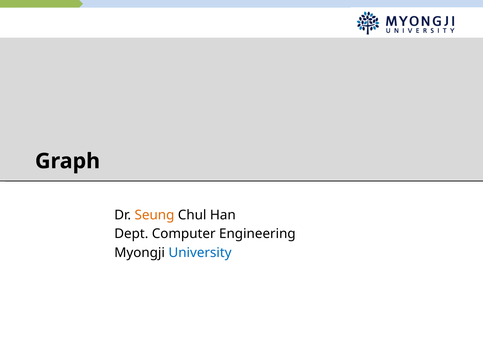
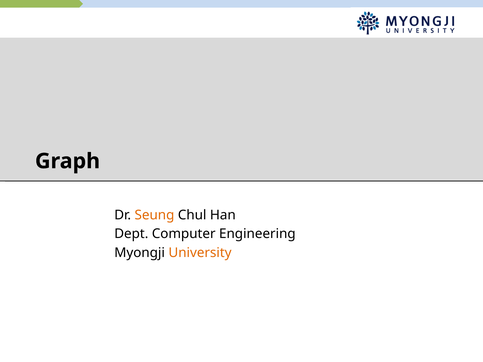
University colour: blue -> orange (200, 253)
